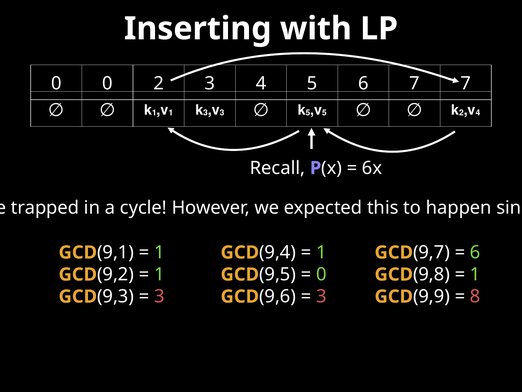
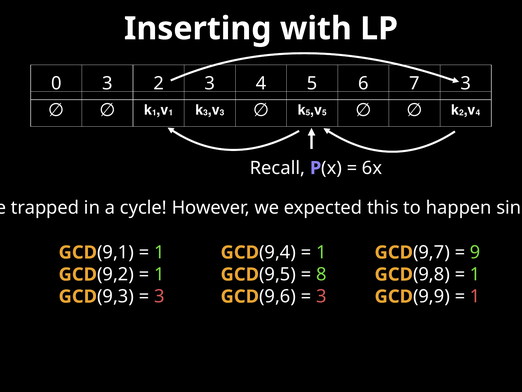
0 0: 0 -> 3 (107, 83)
7: 7 -> 3 (466, 83)
6: 6 -> 9 (475, 252)
0: 0 -> 8 (321, 274)
8: 8 -> 1 (475, 296)
